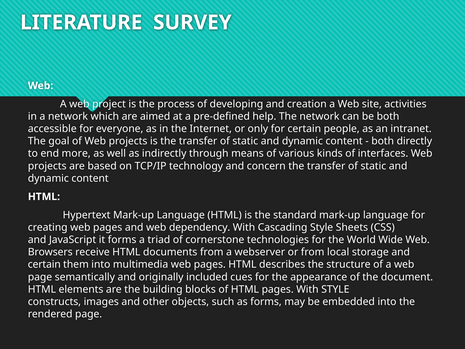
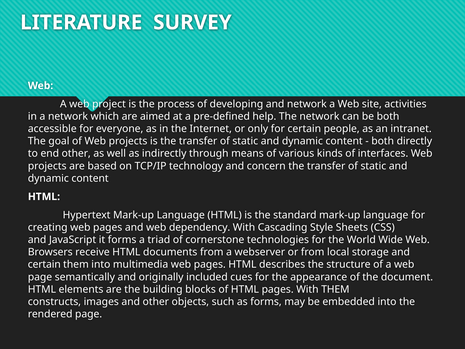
and creation: creation -> network (307, 104)
end more: more -> other (76, 153)
With STYLE: STYLE -> THEM (335, 289)
